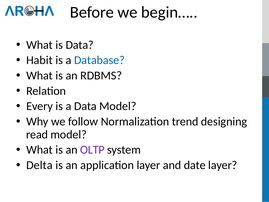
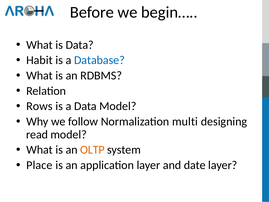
Every: Every -> Rows (39, 106)
trend: trend -> multi (185, 121)
OLTP colour: purple -> orange (92, 150)
Delta: Delta -> Place (39, 165)
